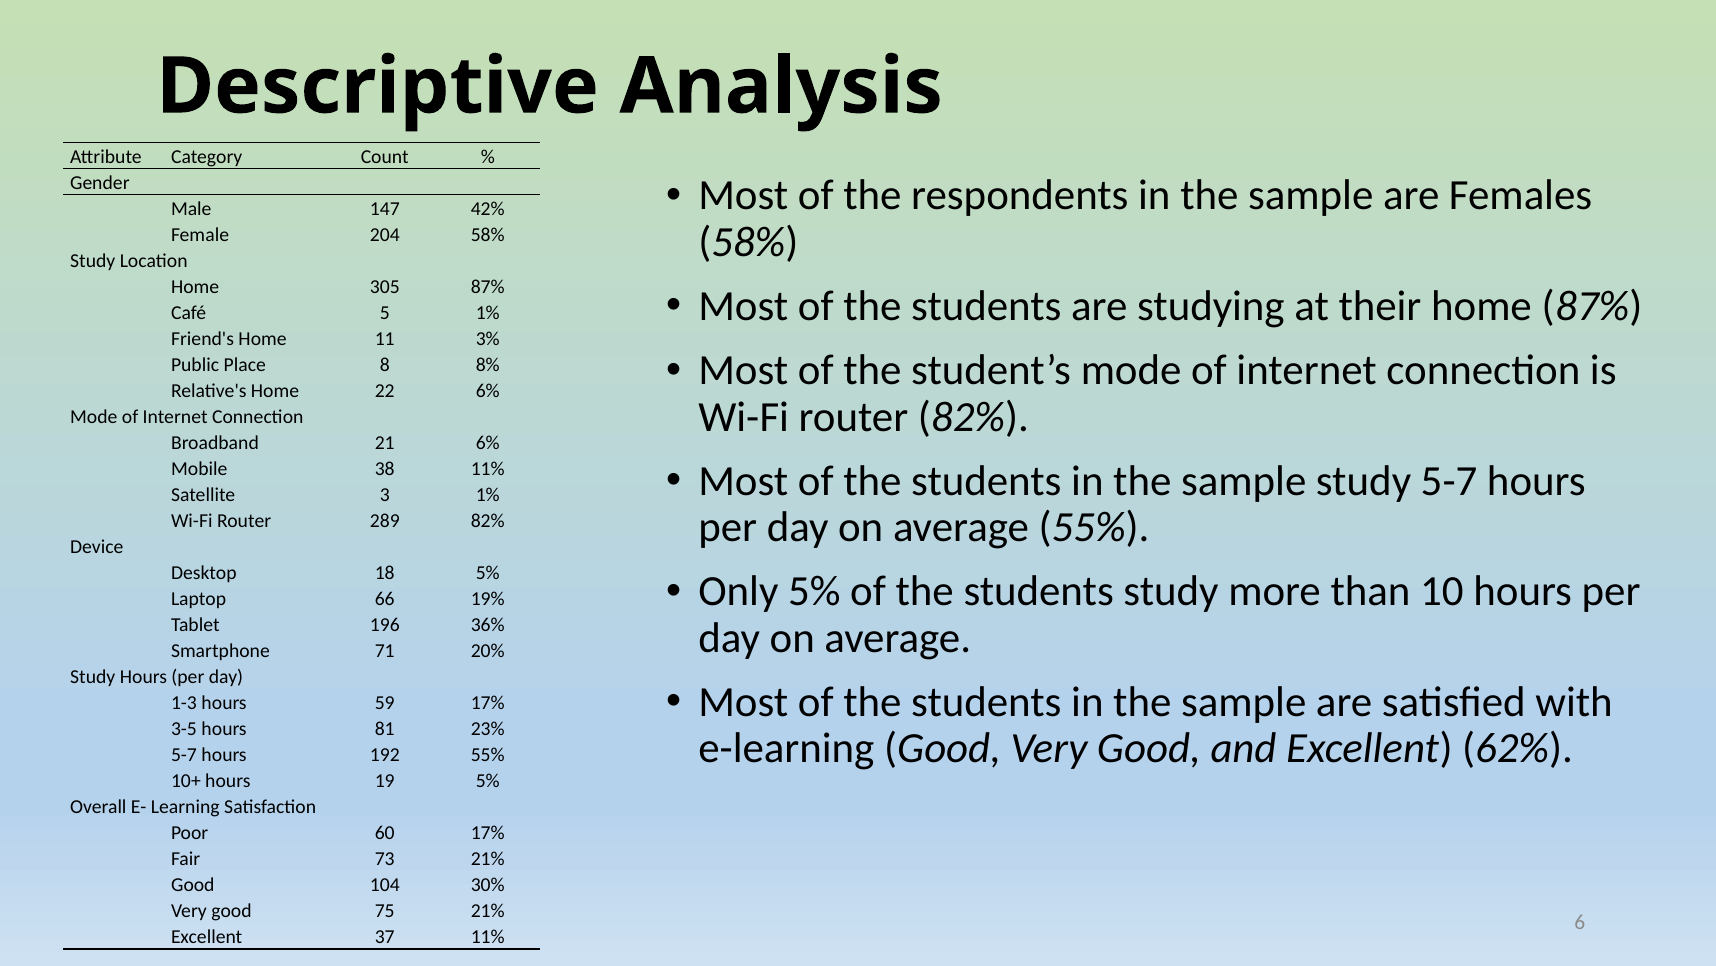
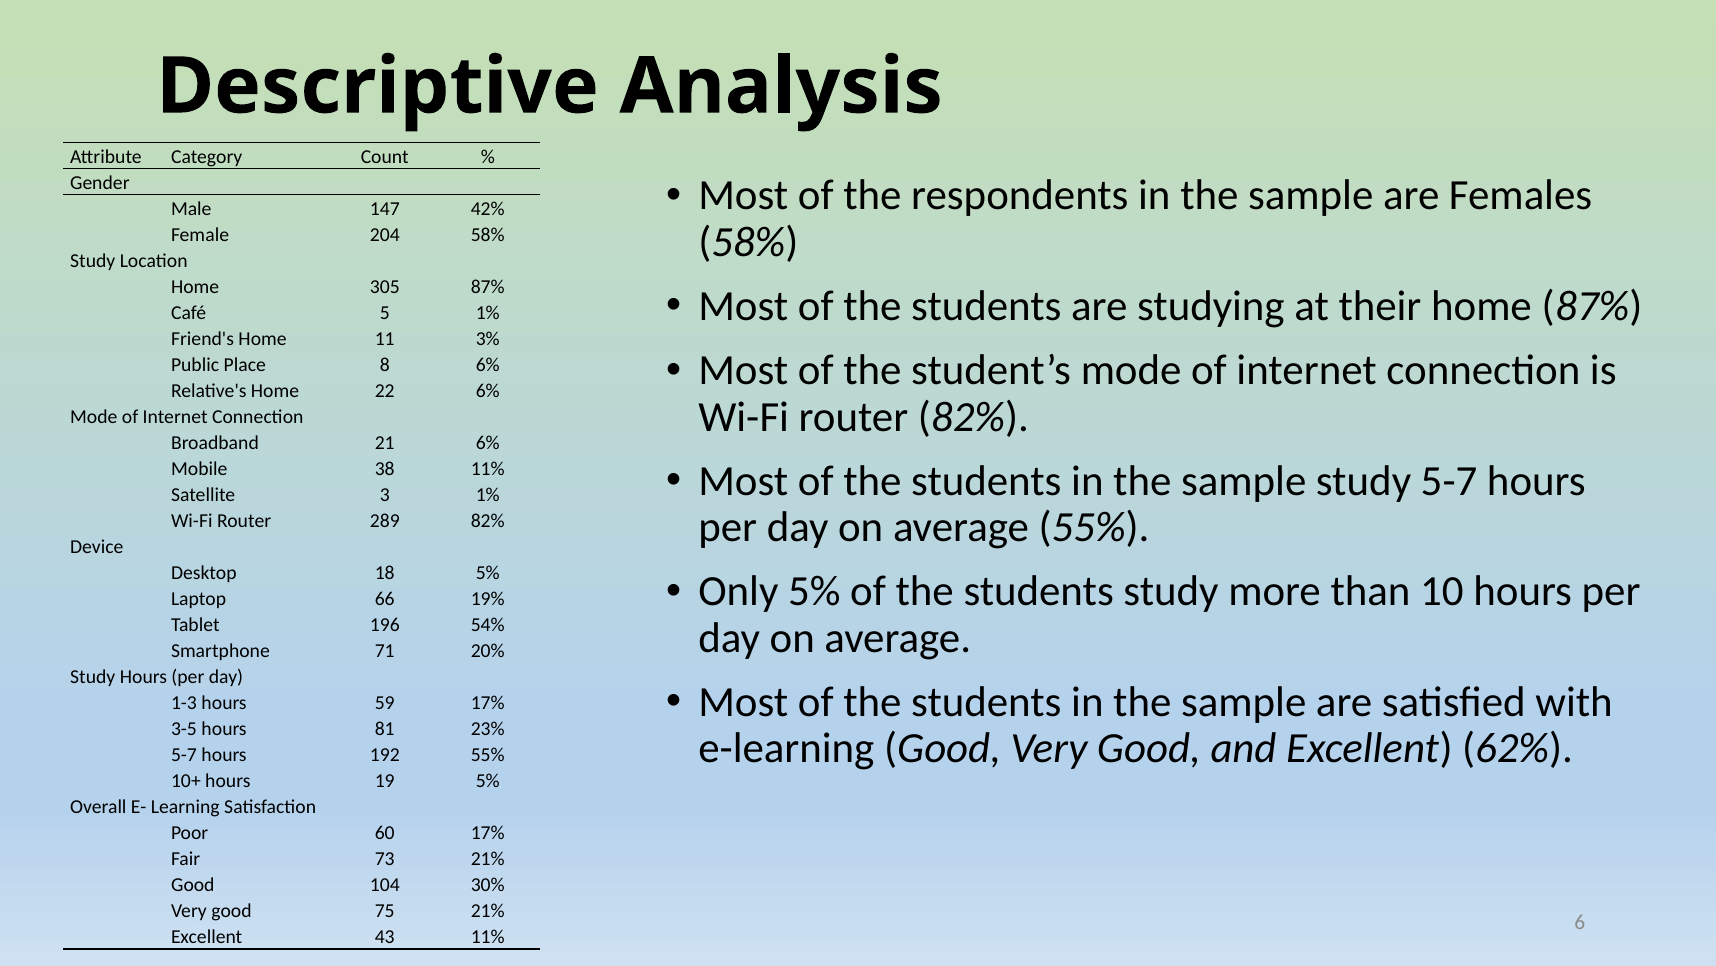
8 8%: 8% -> 6% (488, 365)
36%: 36% -> 54% (488, 625)
37: 37 -> 43 (385, 937)
